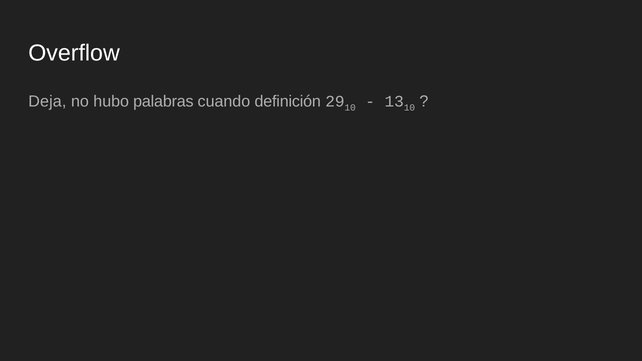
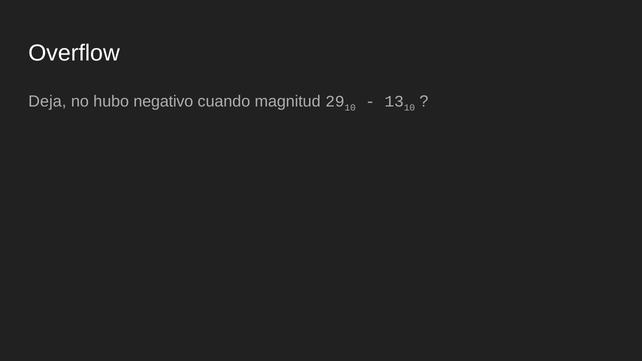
palabras: palabras -> negativo (163, 101)
definición: definición -> magnitud (288, 101)
